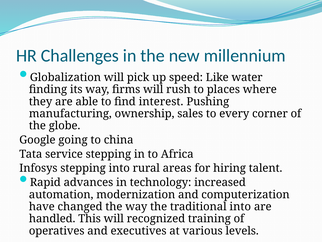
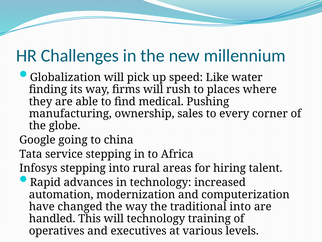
interest: interest -> medical (161, 101)
will recognized: recognized -> technology (156, 218)
